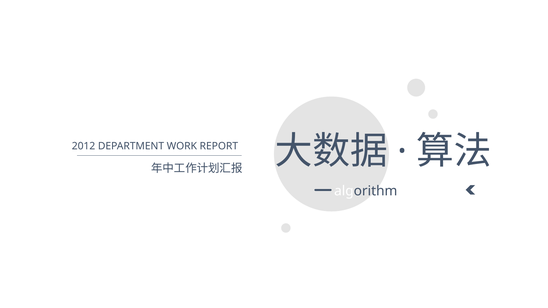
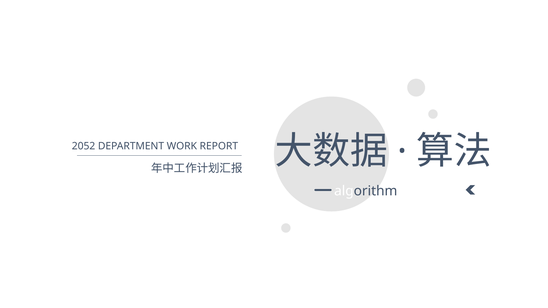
2012: 2012 -> 2052 (84, 146)
